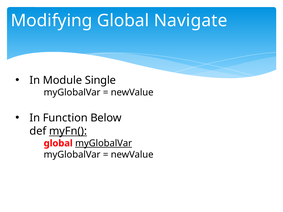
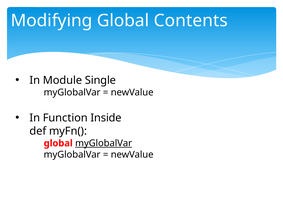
Navigate: Navigate -> Contents (191, 21)
Below: Below -> Inside (106, 118)
myFn( underline: present -> none (68, 131)
